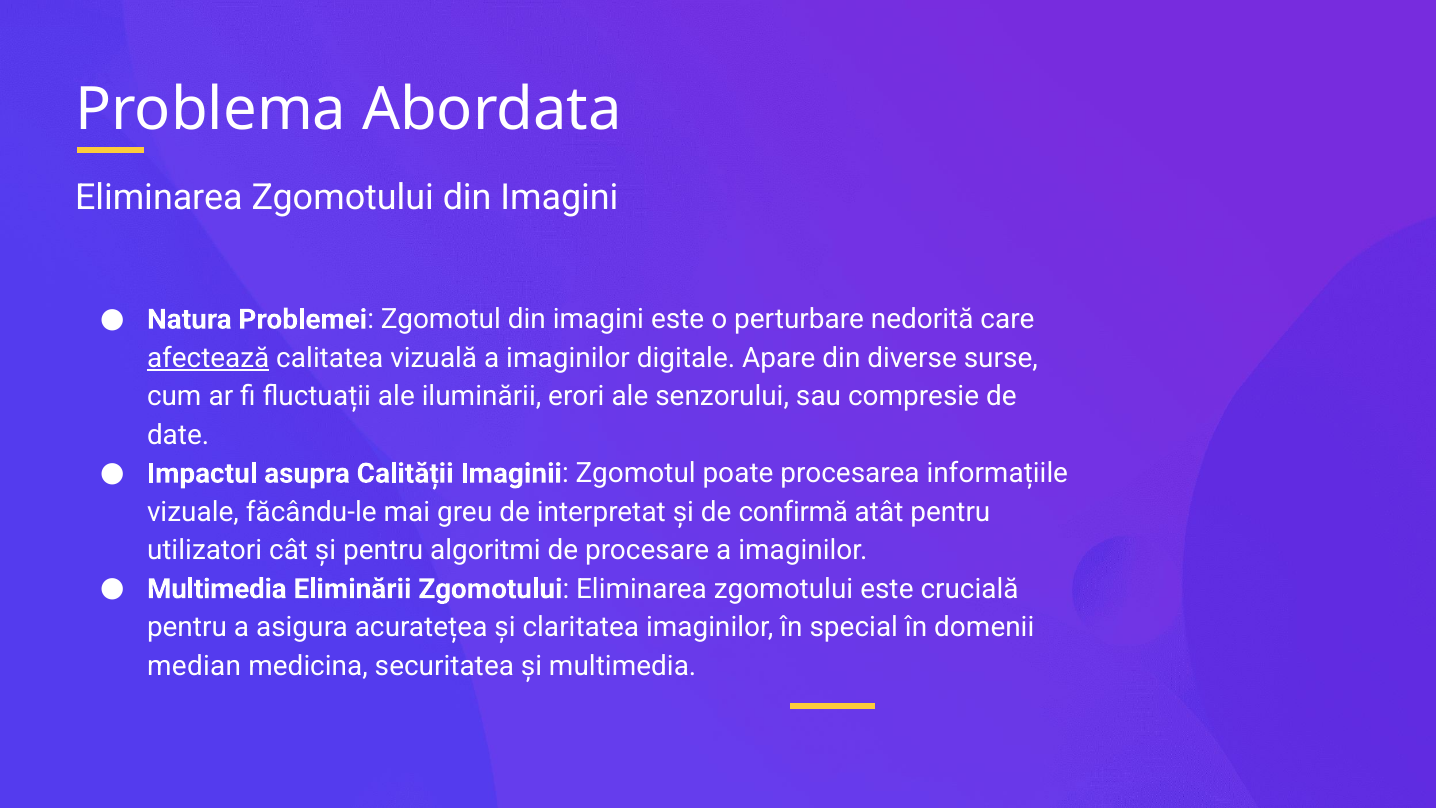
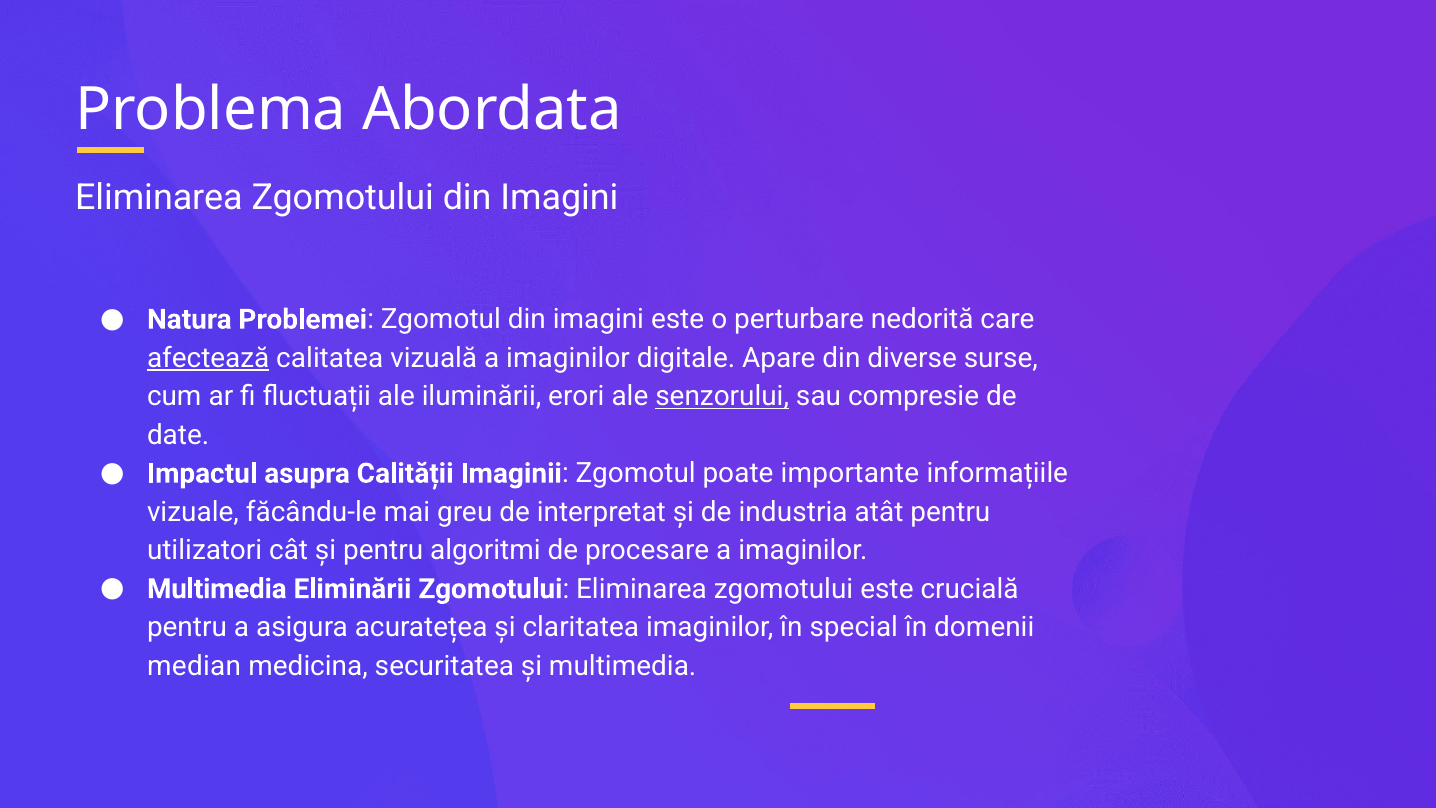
senzorului underline: none -> present (722, 396)
procesarea: procesarea -> importante (850, 473)
confirmă: confirmă -> industria (793, 512)
